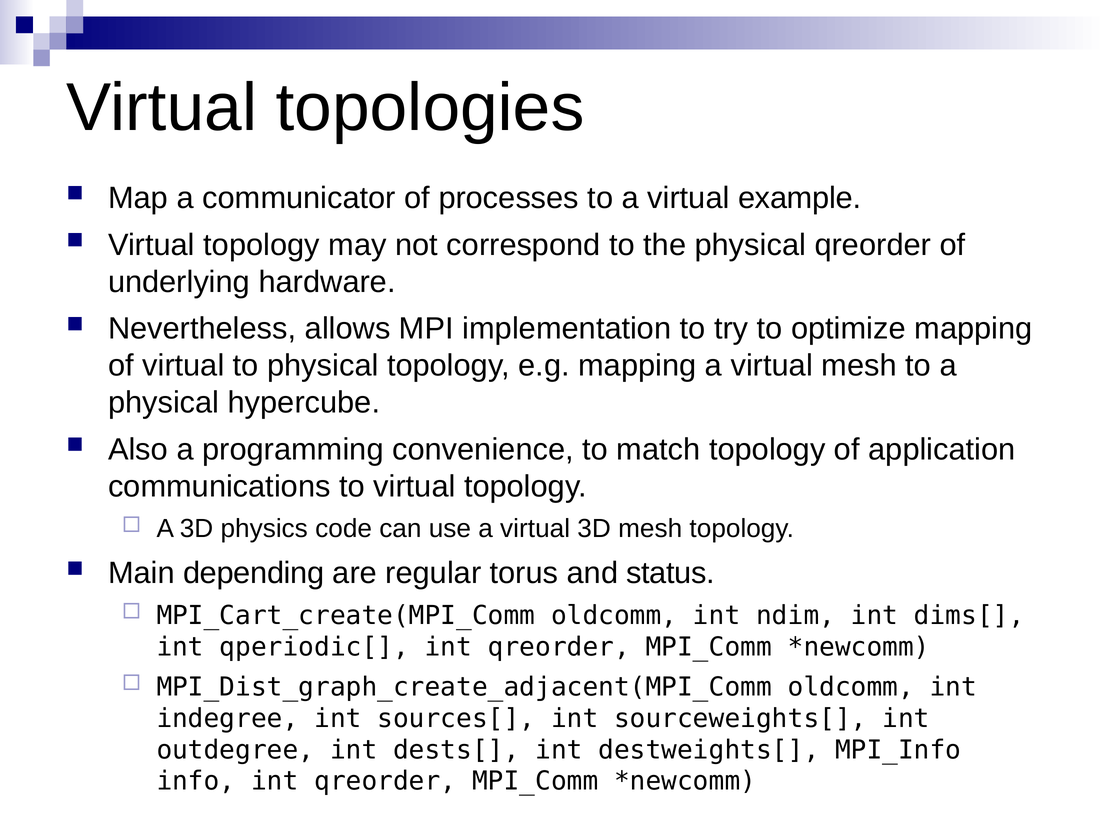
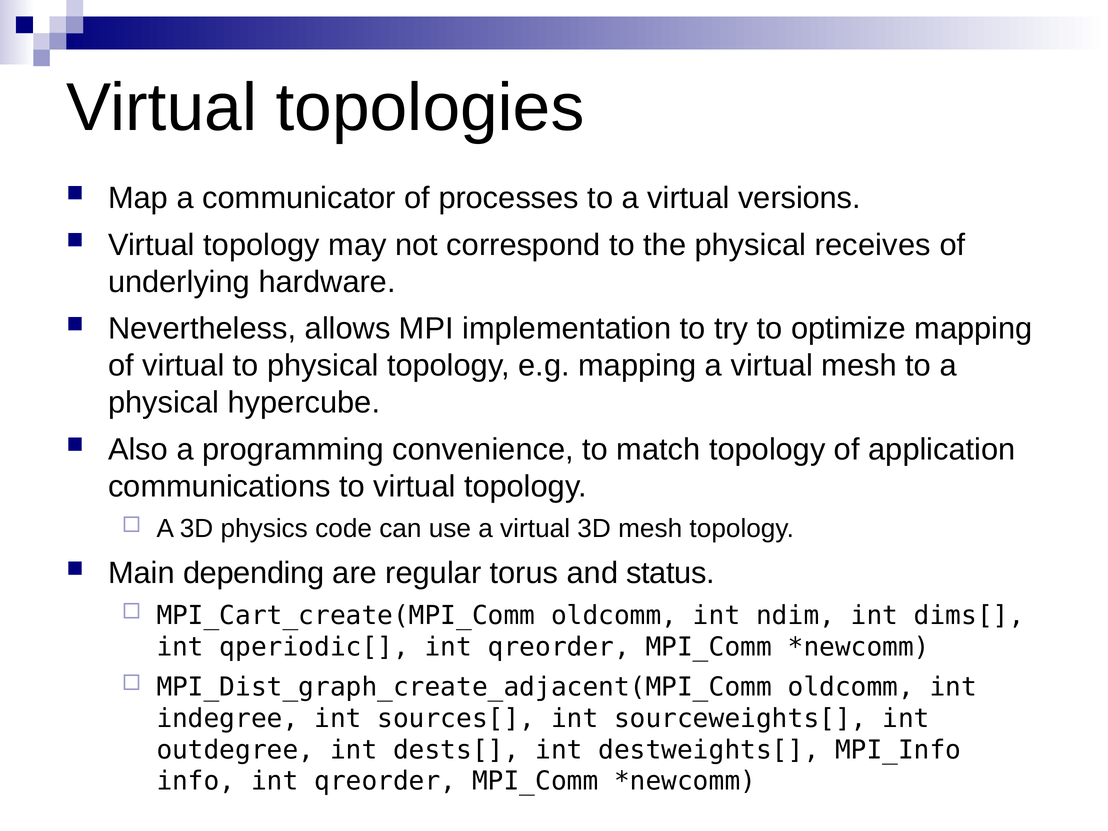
example: example -> versions (799, 198)
physical qreorder: qreorder -> receives (873, 245)
